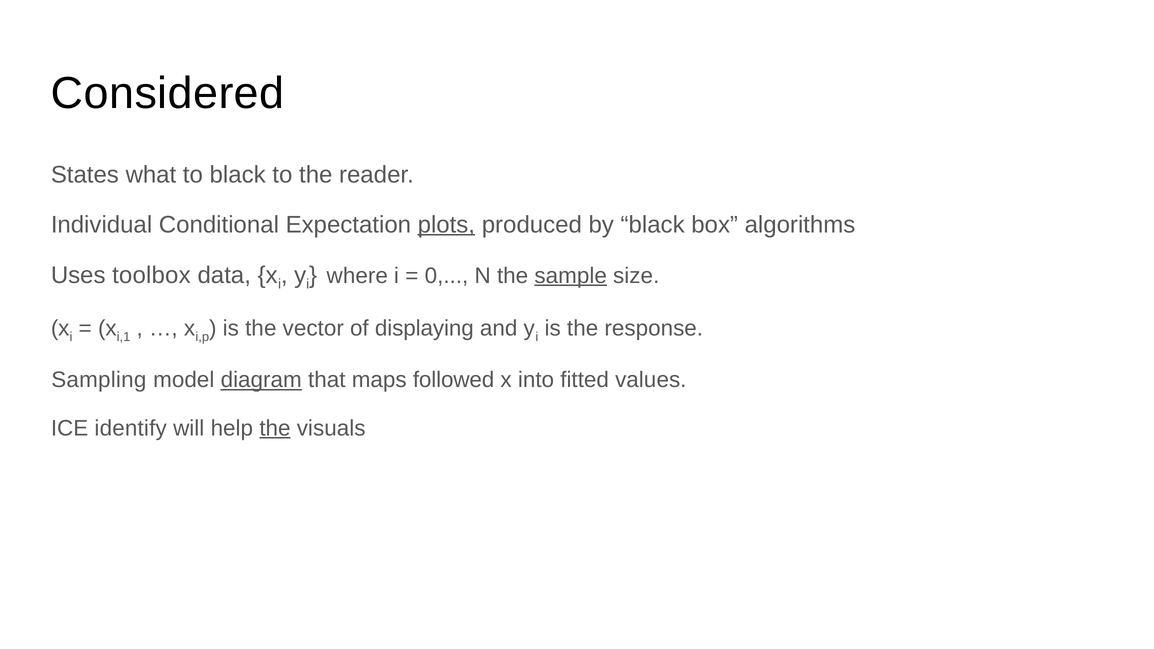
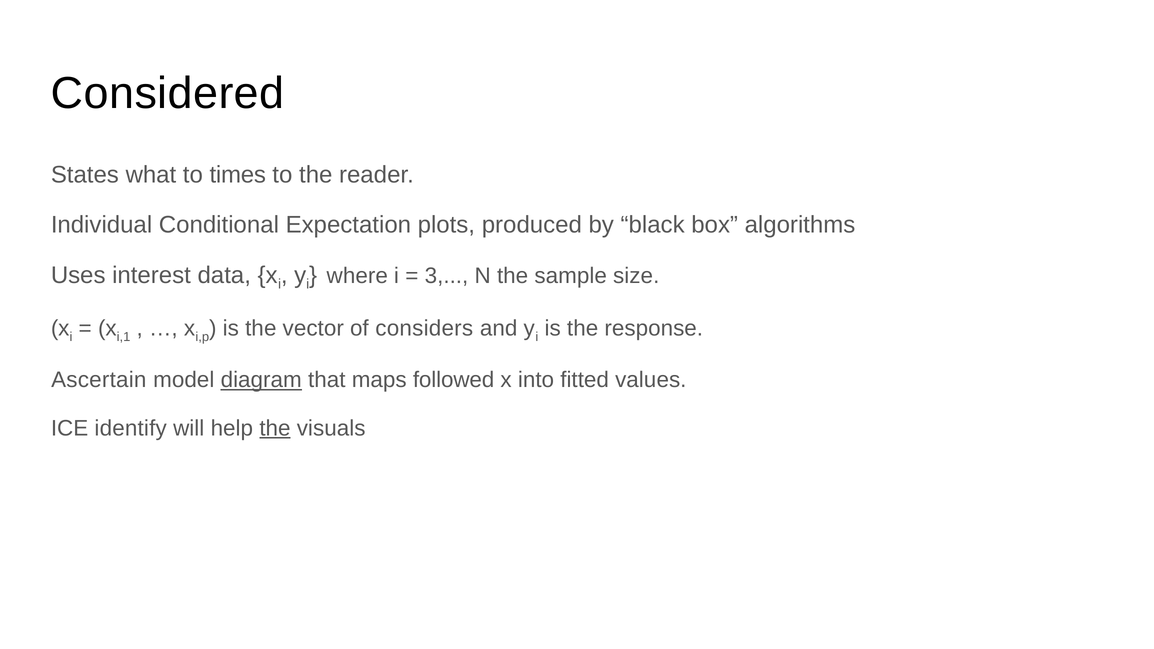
to black: black -> times (238, 175)
plots underline: present -> none (446, 225)
toolbox: toolbox -> interest (151, 275)
0: 0 -> 3 (447, 276)
sample underline: present -> none (571, 276)
displaying: displaying -> considers (424, 328)
Sampling: Sampling -> Ascertain (99, 380)
